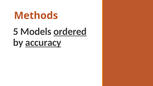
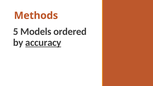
ordered underline: present -> none (70, 32)
